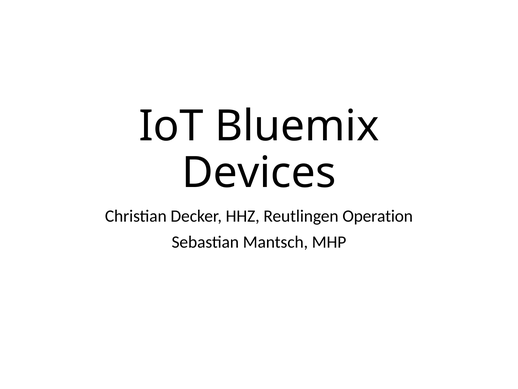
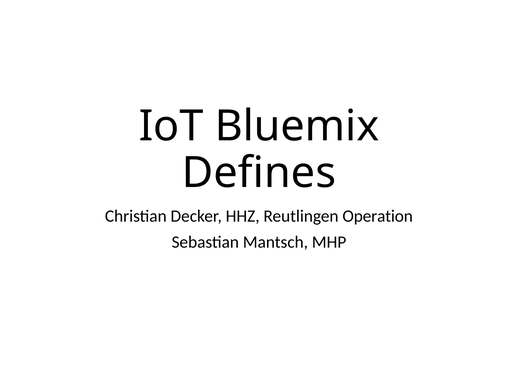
Devices: Devices -> Defines (259, 173)
